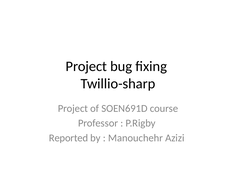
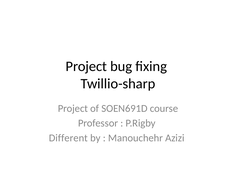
Reported: Reported -> Different (68, 138)
